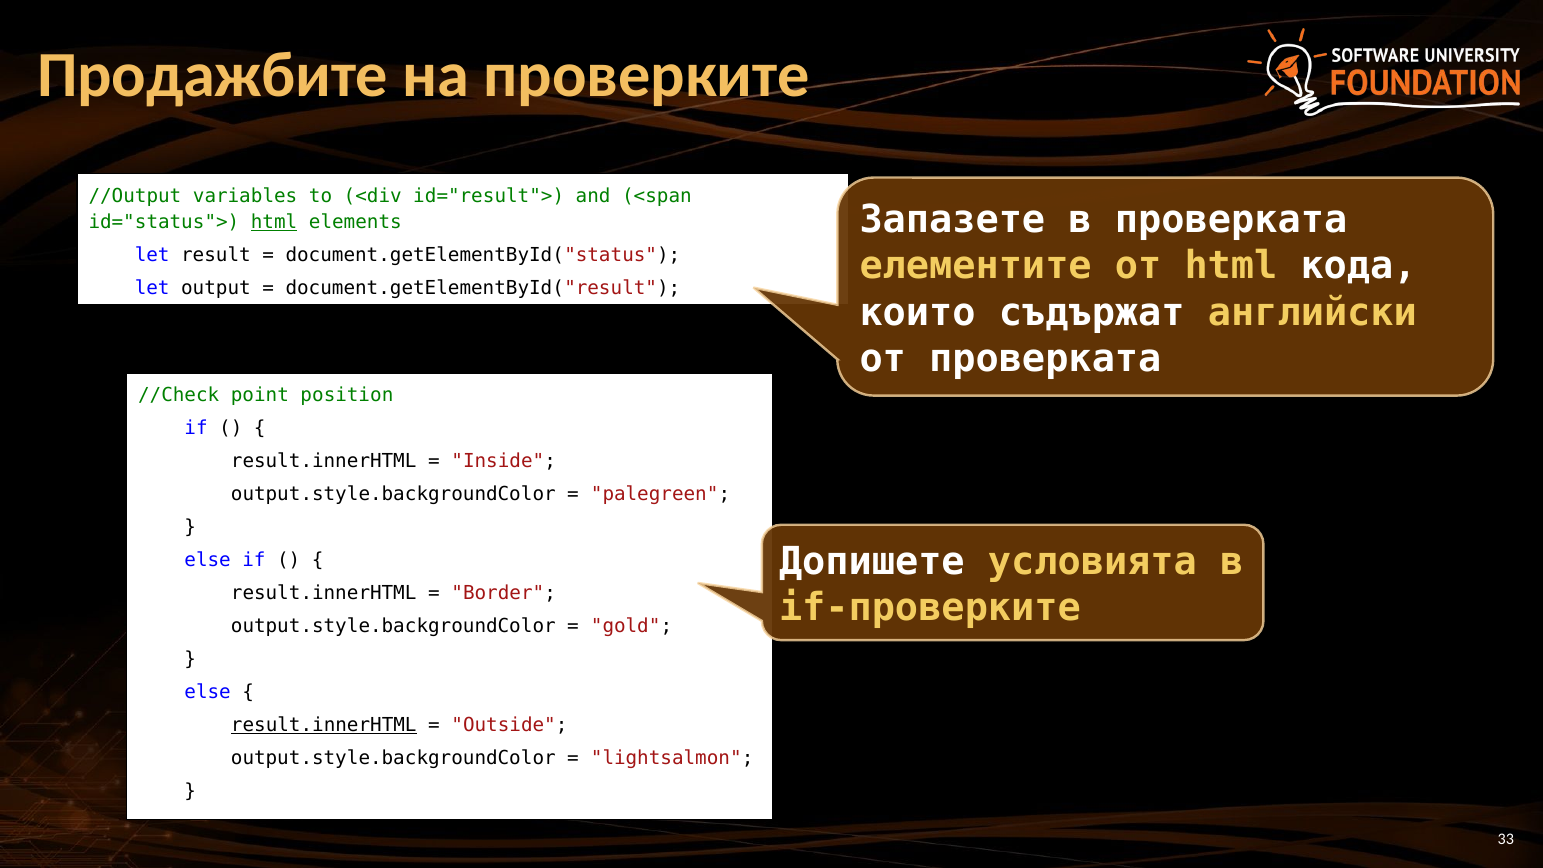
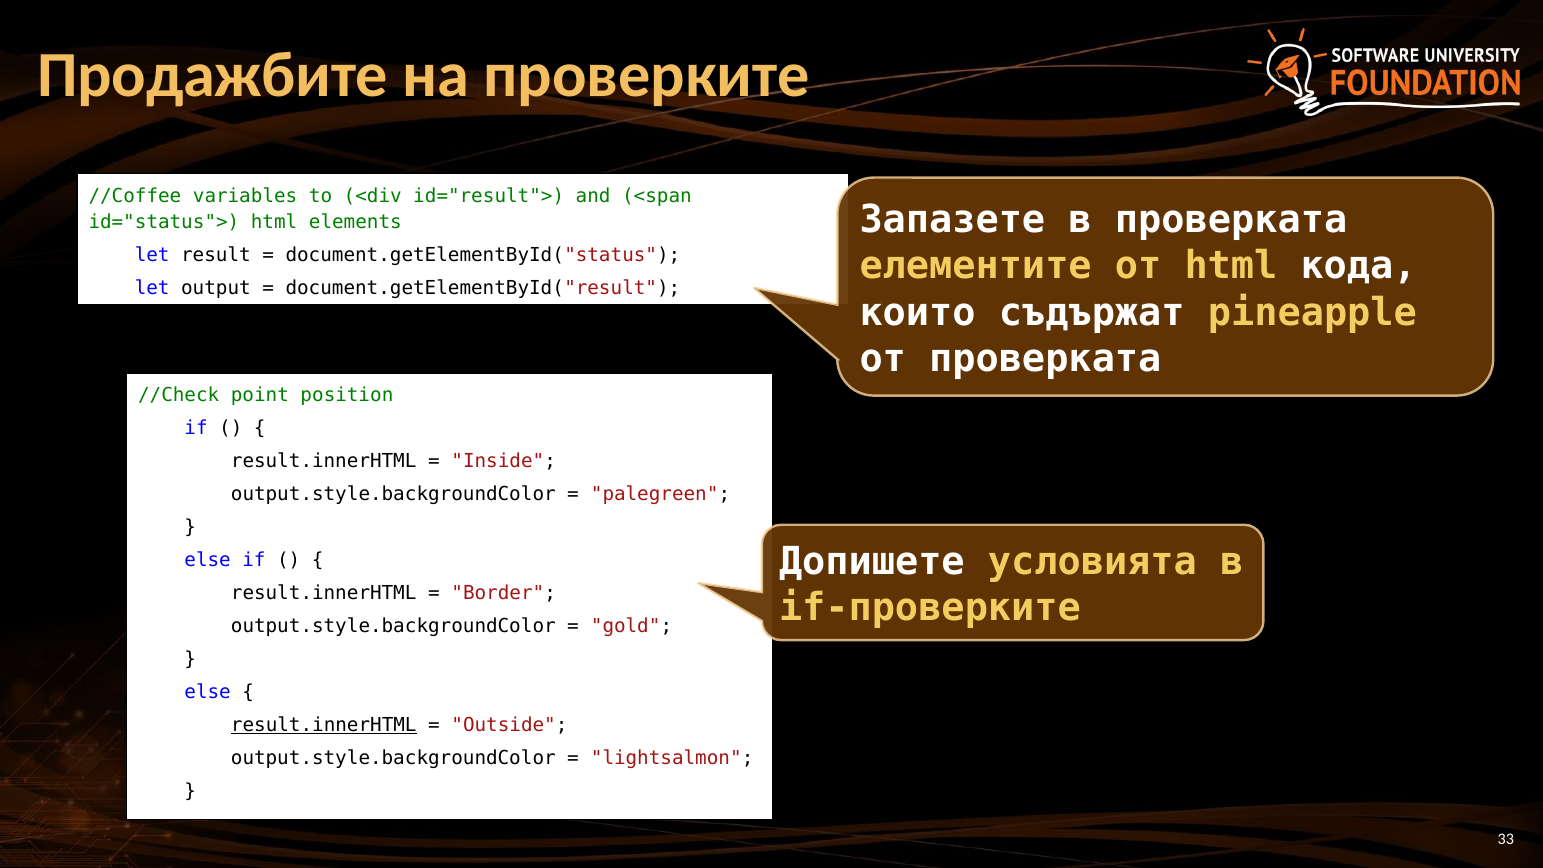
//Output: //Output -> //Coffee (135, 196)
html underline: present -> none (274, 222)
английски: английски -> pineapple (1312, 312)
